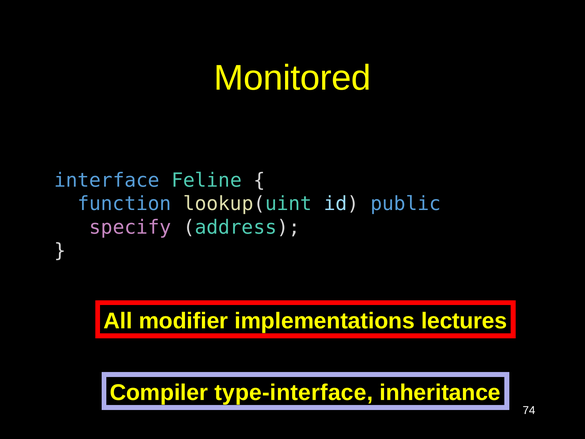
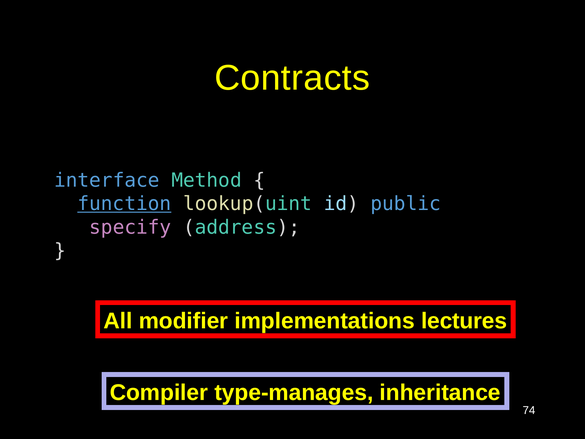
Monitored: Monitored -> Contracts (292, 78)
Feline: Feline -> Method (207, 180)
function underline: none -> present (124, 204)
type-interface: type-interface -> type-manages (294, 392)
